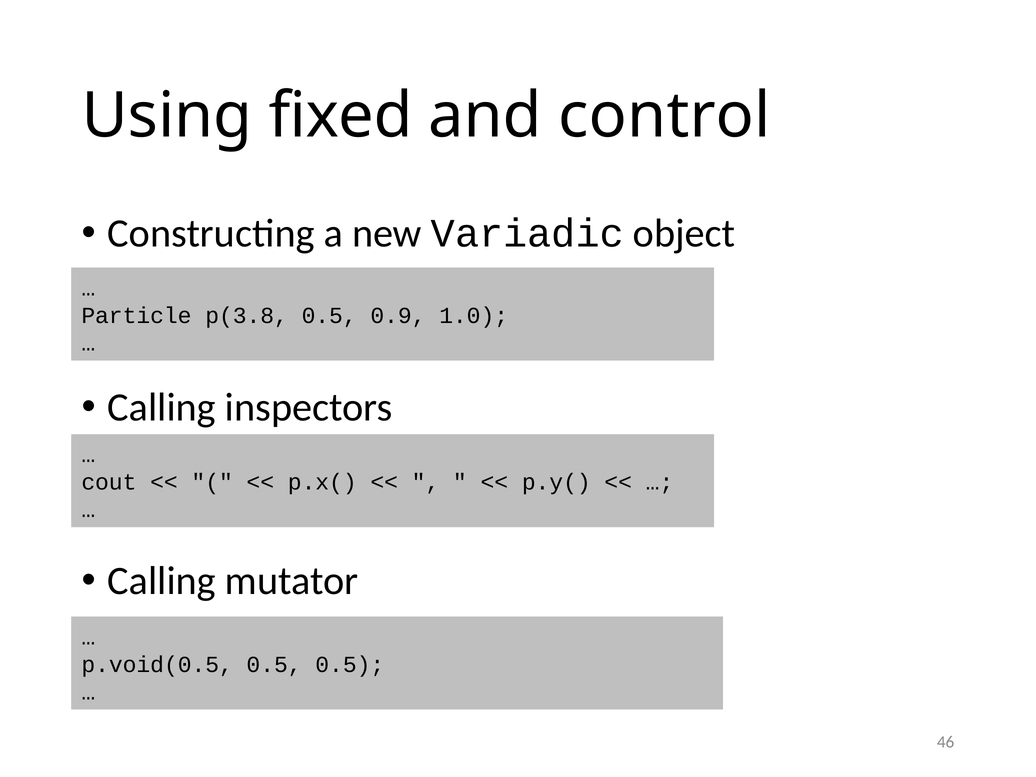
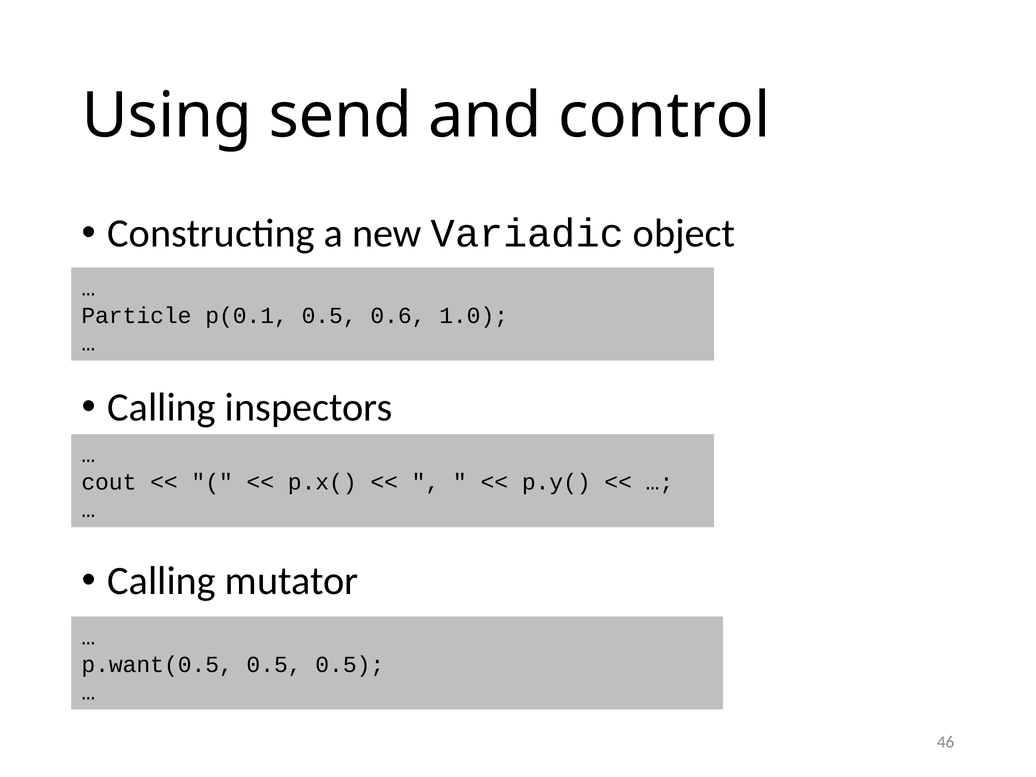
fixed: fixed -> send (340, 116)
p(3.8: p(3.8 -> p(0.1 (247, 316)
0.9: 0.9 -> 0.6 (398, 316)
p.void(0.5: p.void(0.5 -> p.want(0.5 (157, 665)
